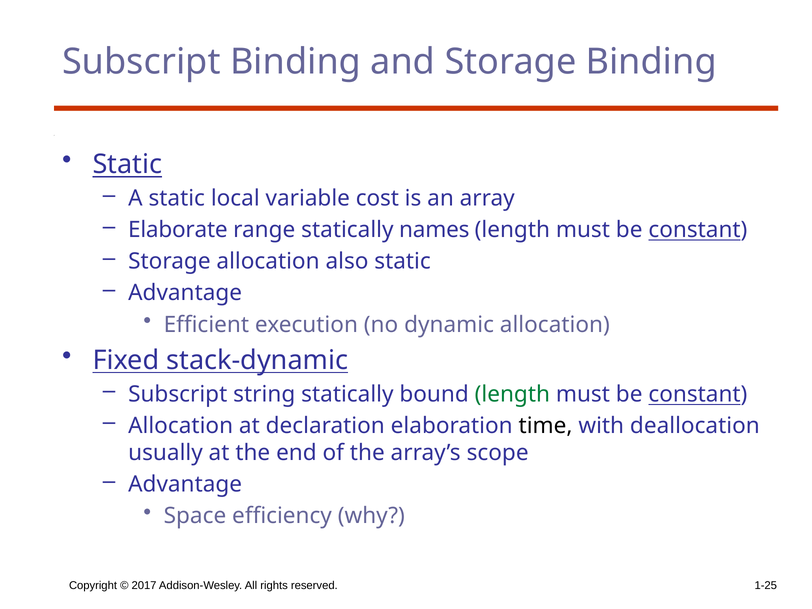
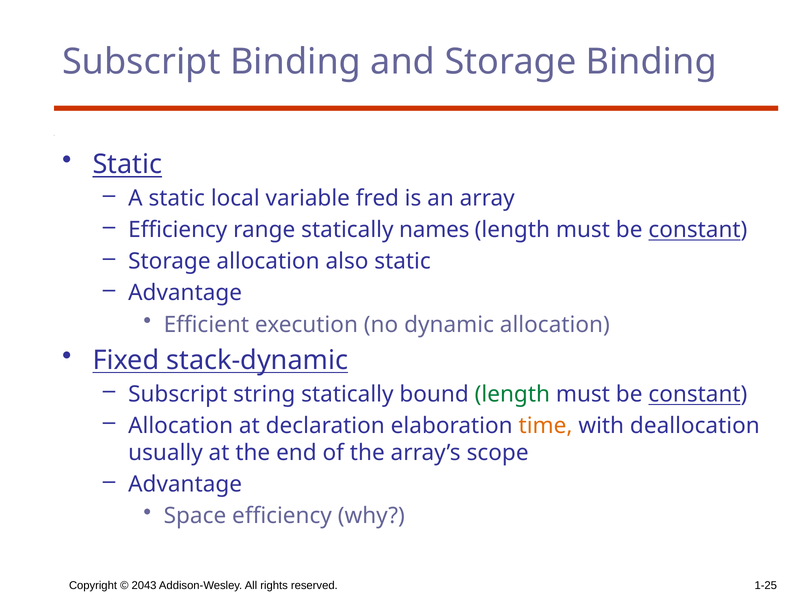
cost: cost -> fred (377, 198)
Elaborate: Elaborate -> Efficiency (178, 230)
time colour: black -> orange (546, 426)
2017: 2017 -> 2043 (144, 585)
